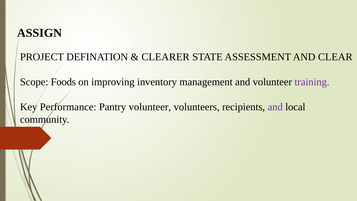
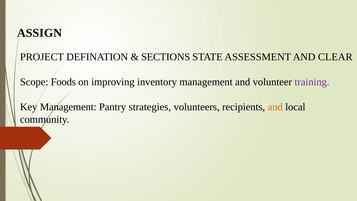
CLEARER: CLEARER -> SECTIONS (166, 57)
Key Performance: Performance -> Management (68, 107)
Pantry volunteer: volunteer -> strategies (150, 107)
and colour: purple -> orange (275, 107)
